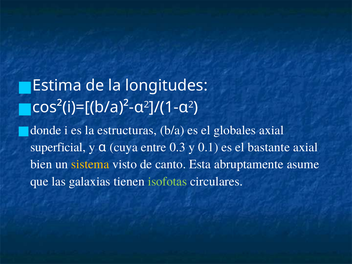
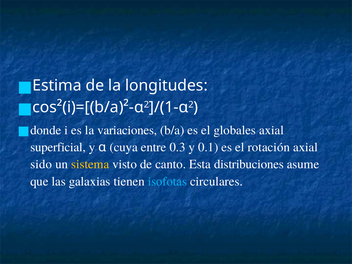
estructuras: estructuras -> variaciones (127, 130)
bastante: bastante -> rotación (269, 147)
bien: bien -> sido (41, 164)
abruptamente: abruptamente -> distribuciones (249, 164)
isofotas colour: light green -> light blue (167, 181)
